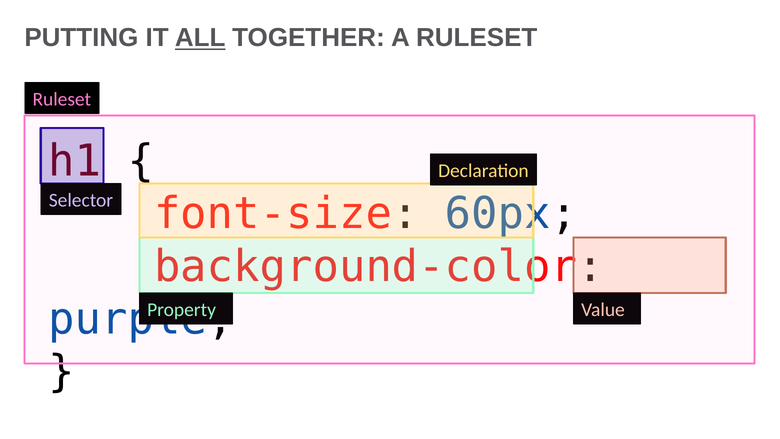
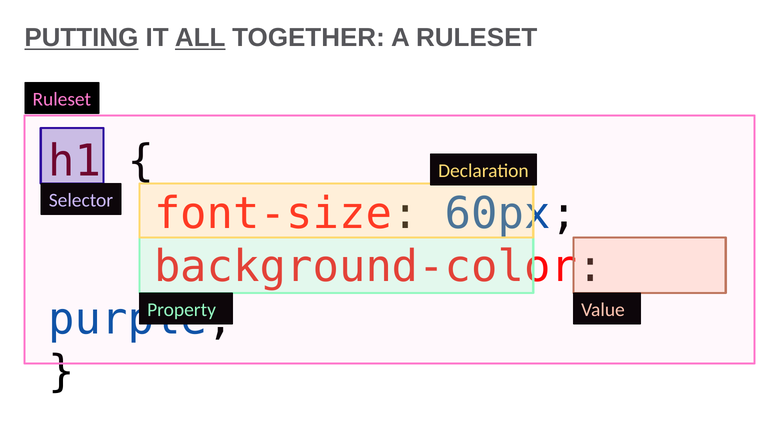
PUTTING underline: none -> present (81, 38)
